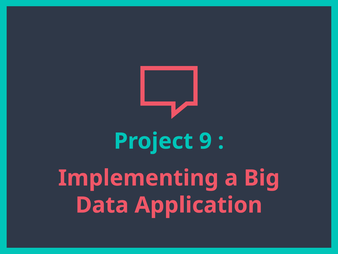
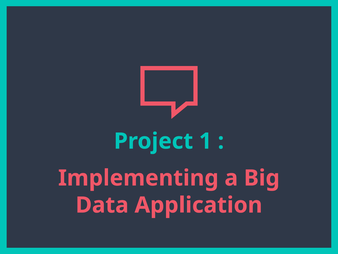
9: 9 -> 1 (205, 141)
